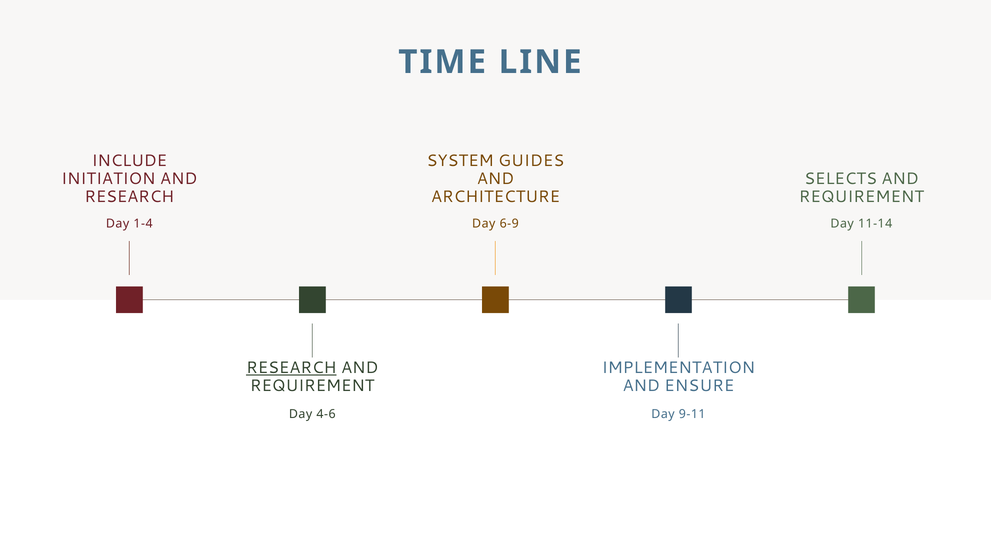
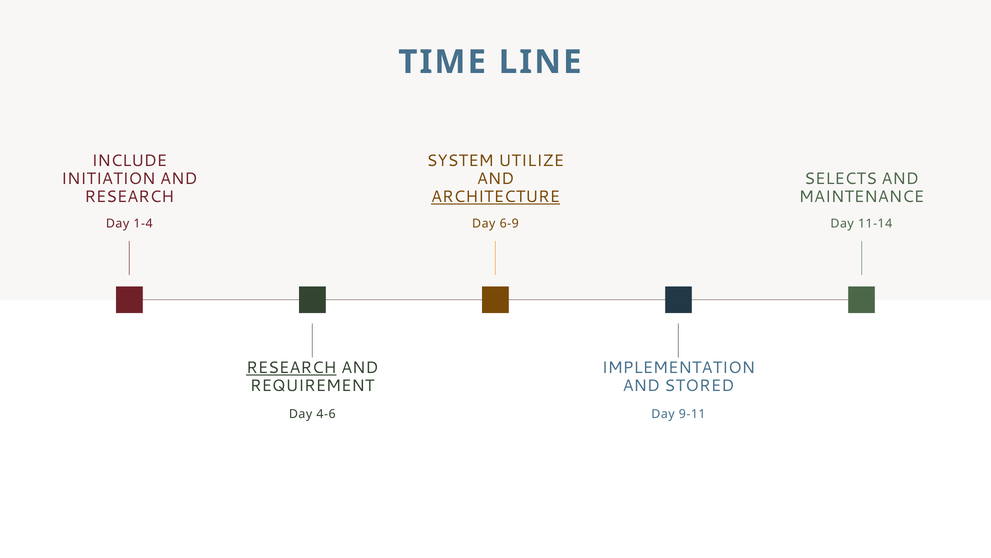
GUIDES: GUIDES -> UTILIZE (531, 161)
ARCHITECTURE underline: none -> present (495, 196)
REQUIREMENT: REQUIREMENT -> MAINTENANCE (861, 196)
ENSURE: ENSURE -> STORED (699, 385)
